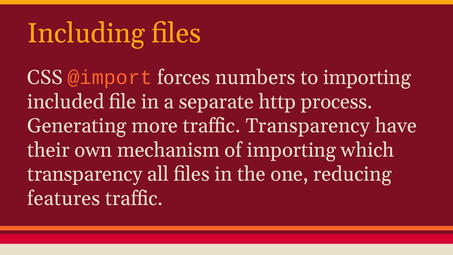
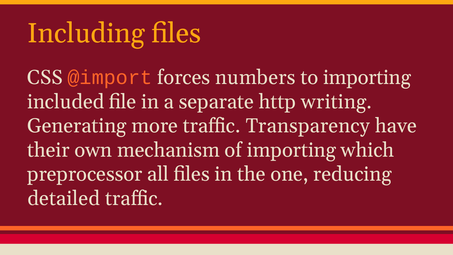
process: process -> writing (337, 102)
transparency: transparency -> preprocessor (85, 174)
features: features -> detailed (64, 198)
